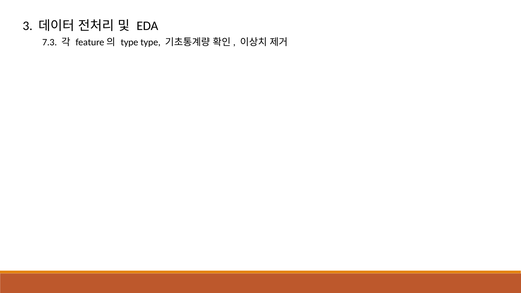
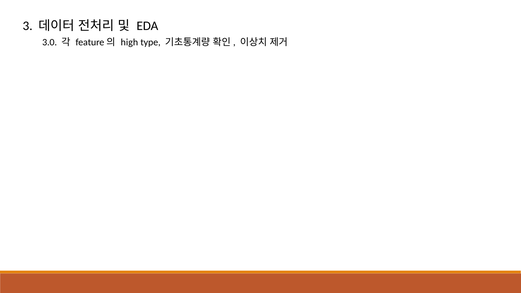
7.3: 7.3 -> 3.0 (50, 42)
type: type -> high (129, 42)
